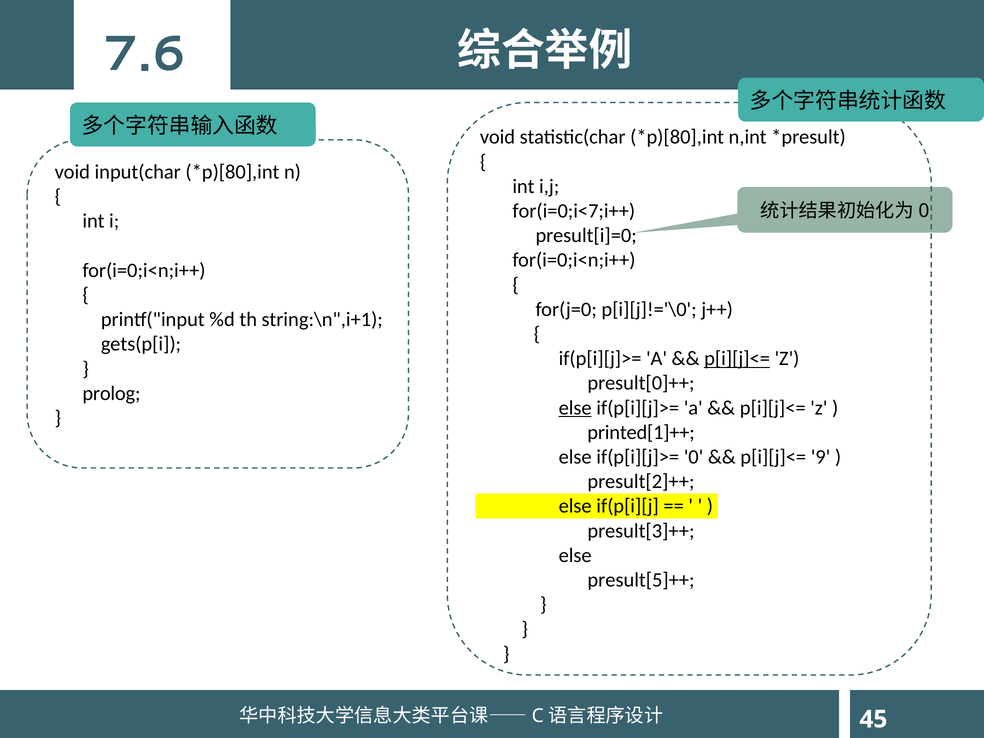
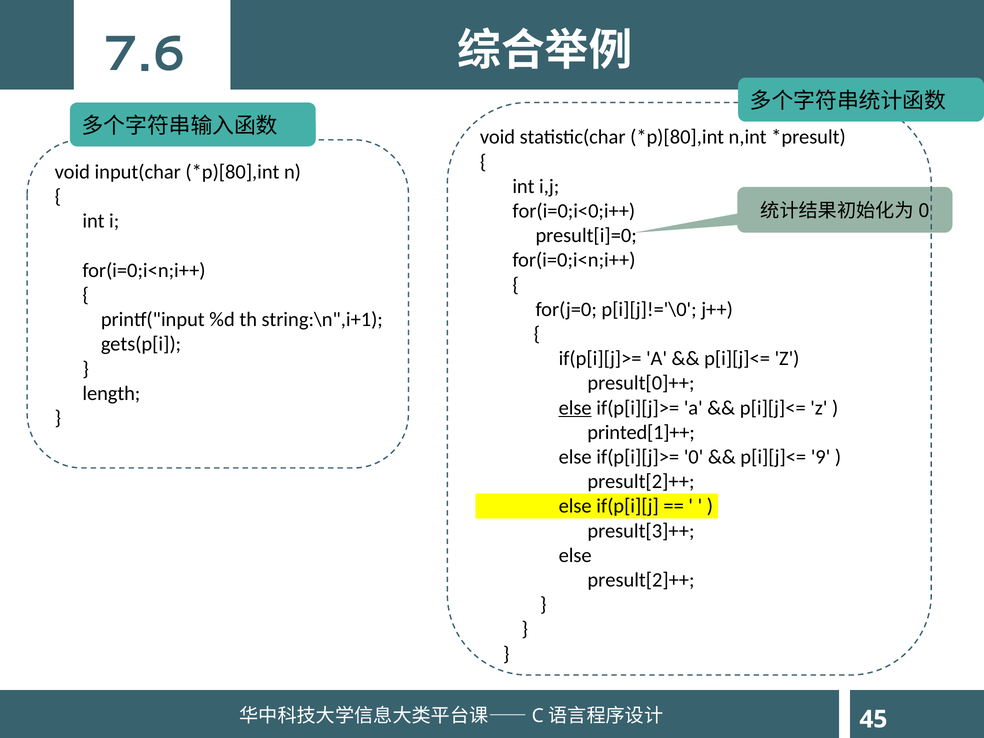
for(i=0;i<7;i++: for(i=0;i<7;i++ -> for(i=0;i<0;i++ (574, 211)
p[i][j]<= underline: present -> none (737, 359)
prolog: prolog -> length (111, 393)
presult[5]++: presult[5]++ -> presult[2]++ (641, 580)
